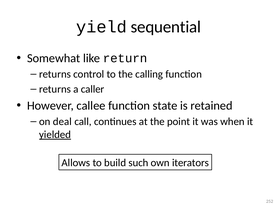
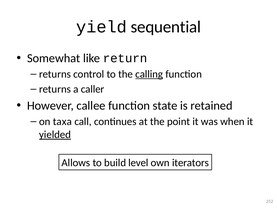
calling underline: none -> present (149, 74)
deal: deal -> taxa (62, 121)
such: such -> level (138, 163)
